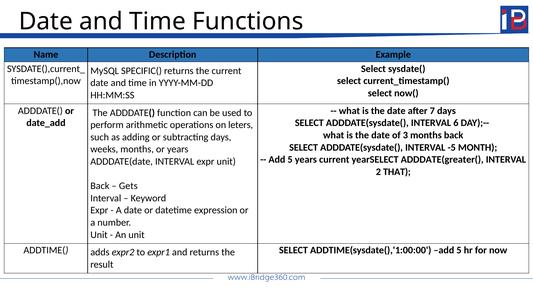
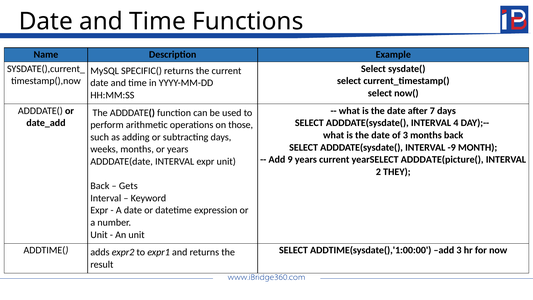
6: 6 -> 4 (456, 123)
leters: leters -> those (241, 125)
-5: -5 -> -9 (452, 147)
5: 5 -> 9 (290, 159)
ADDDATE(greater(: ADDDATE(greater( -> ADDDATE(picture( (442, 159)
THAT: THAT -> THEY (397, 172)
ADDTIME(sysdate(),'1:00:00 add 5: 5 -> 3 (459, 250)
